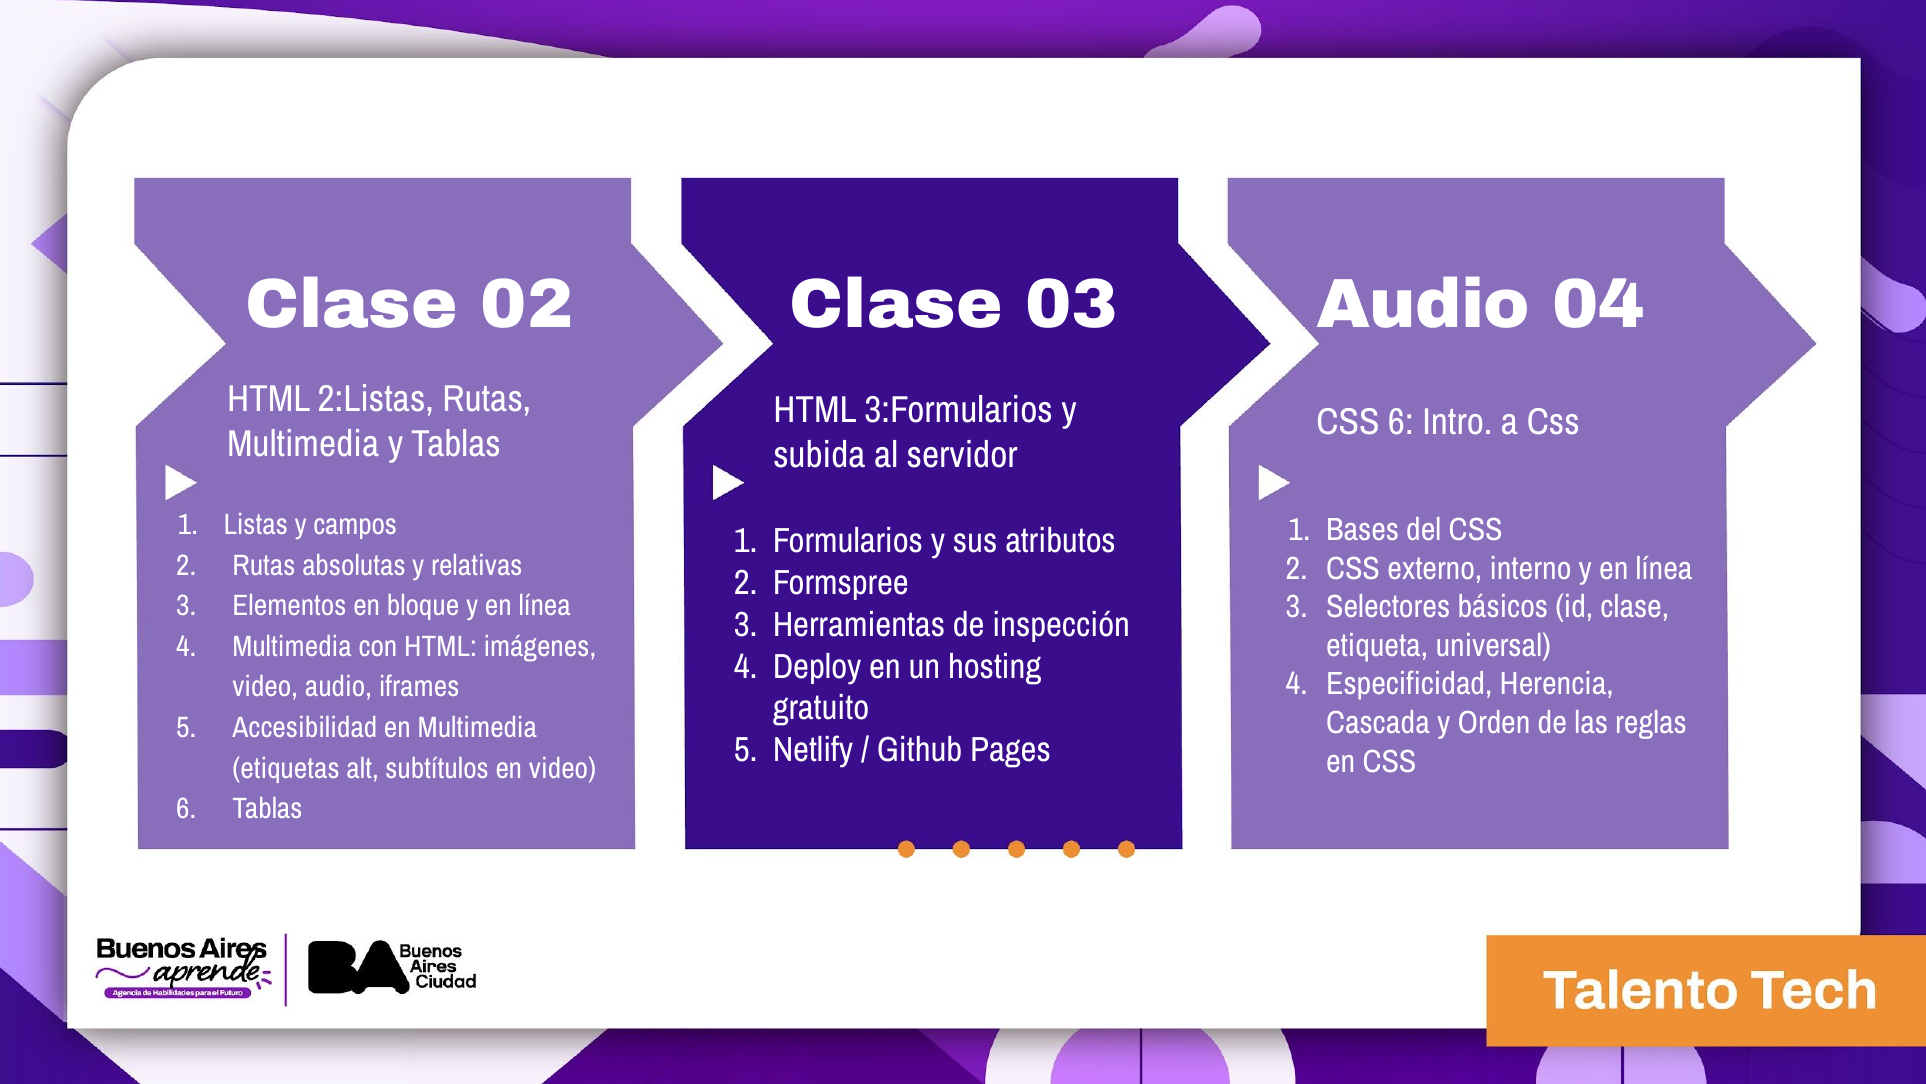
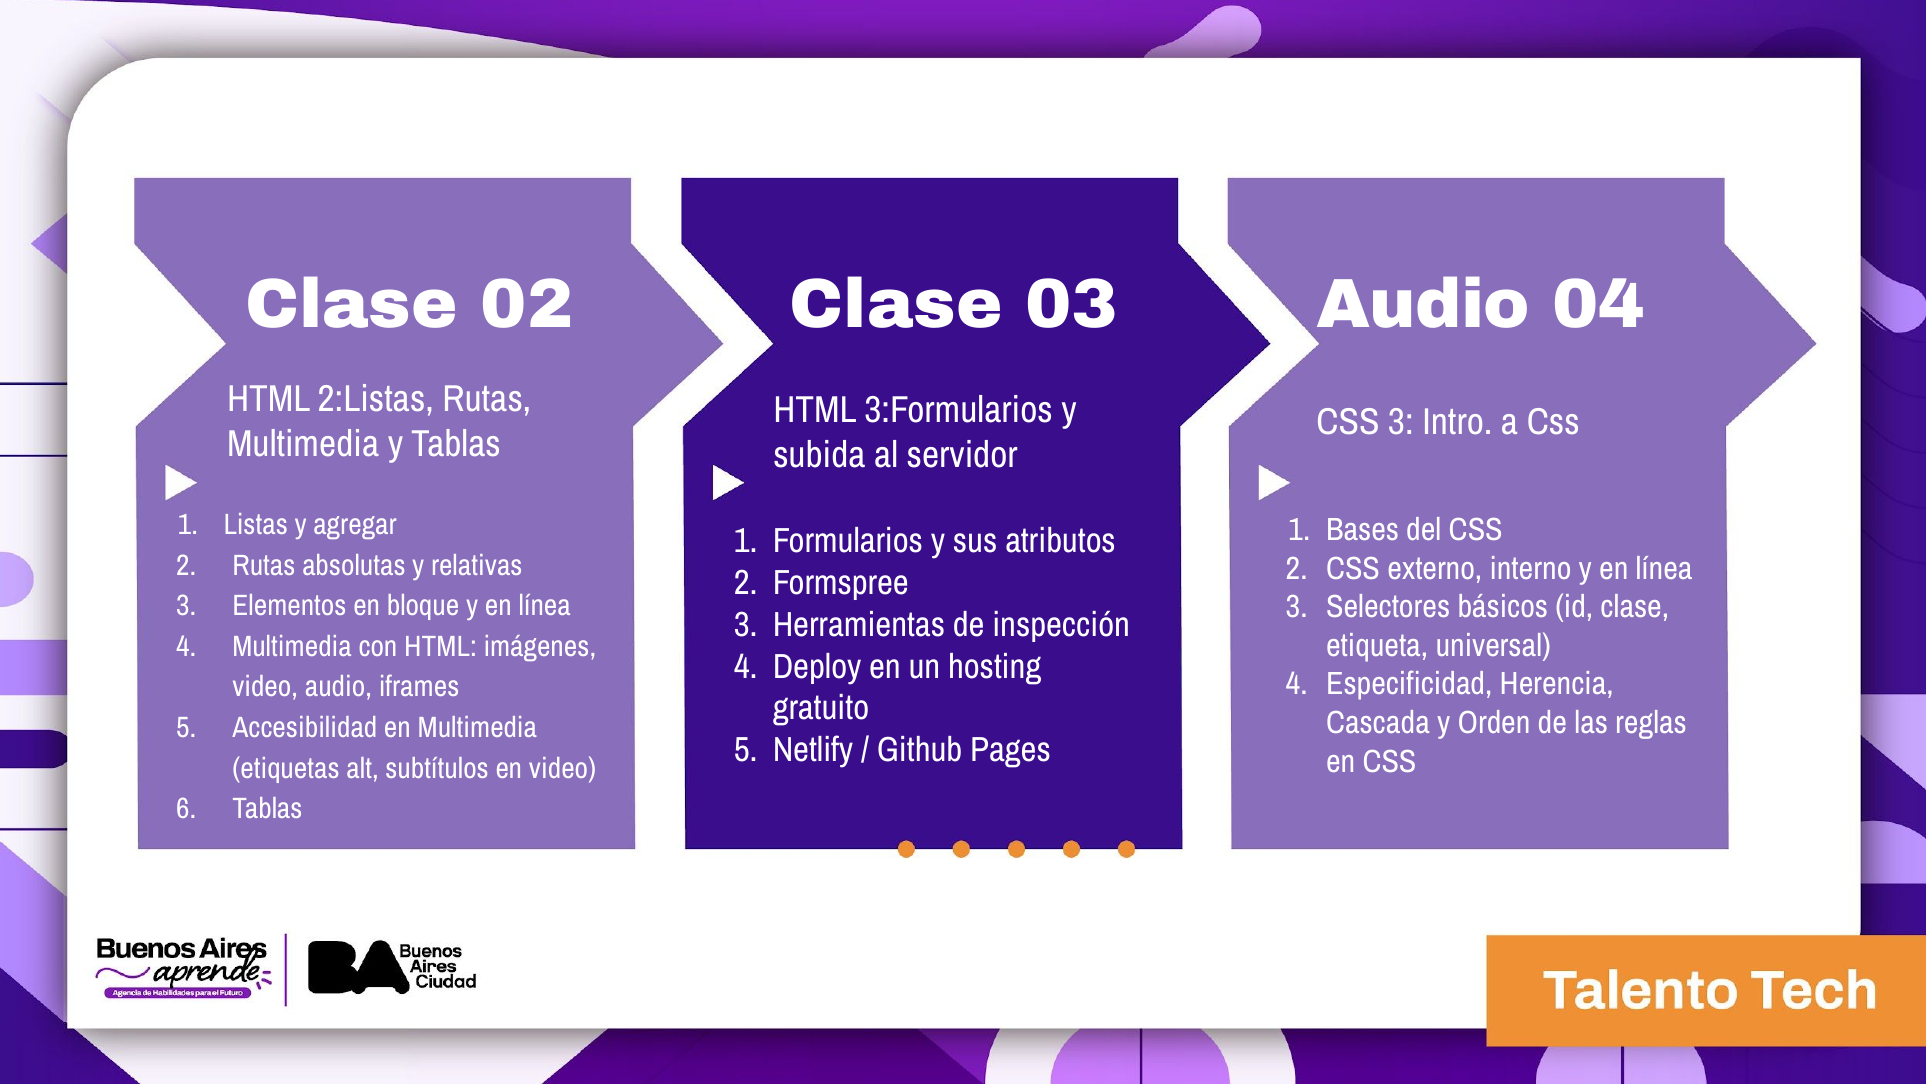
CSS 6: 6 -> 3 (1401, 422)
campos: campos -> agregar (355, 524)
